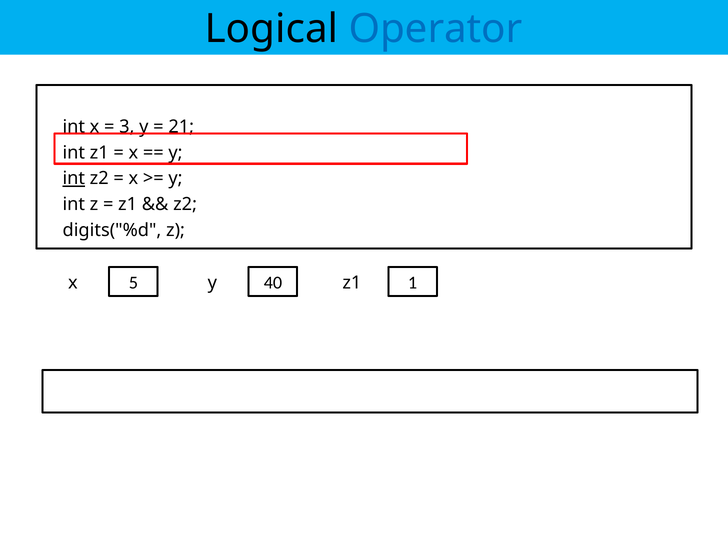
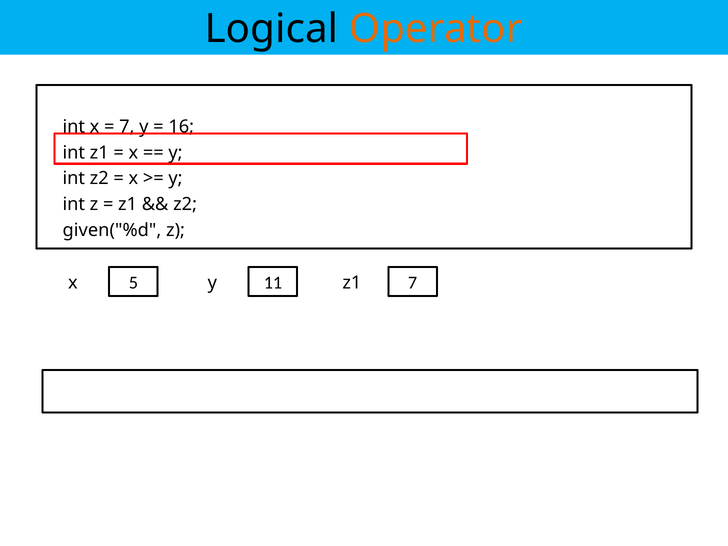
Operator colour: blue -> orange (435, 29)
3: 3 -> 7 (127, 127)
21: 21 -> 16 (181, 127)
int underline: present -> none (74, 178)
digits("%d: digits("%d -> given("%d (112, 230)
40: 40 -> 11 (273, 283)
y 1: 1 -> 7 (413, 283)
